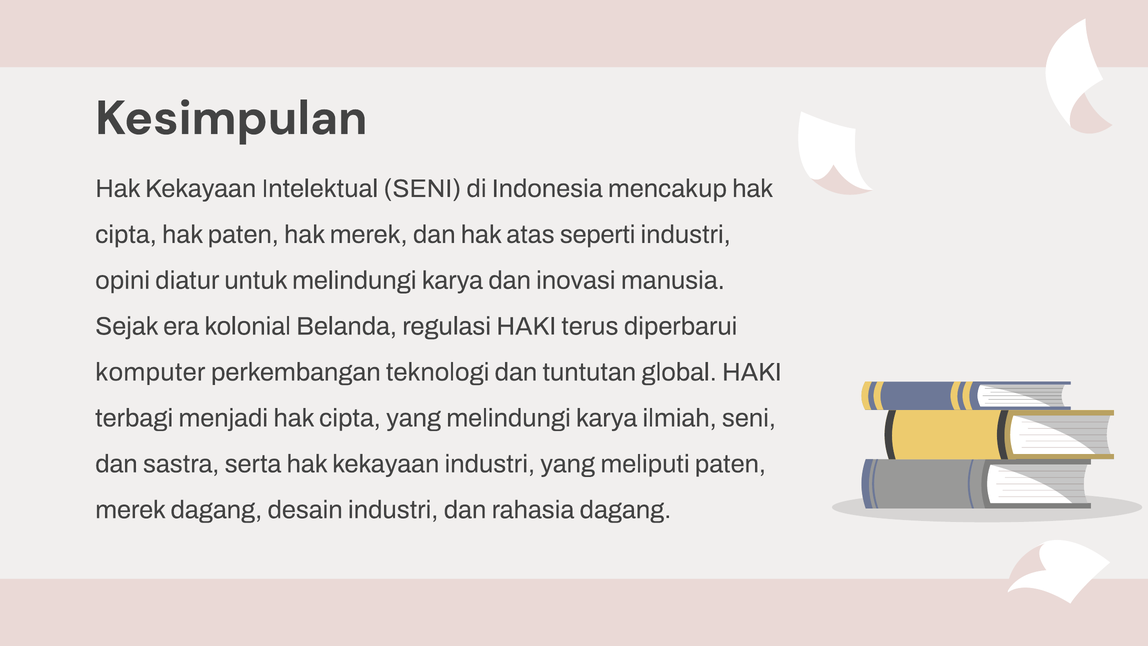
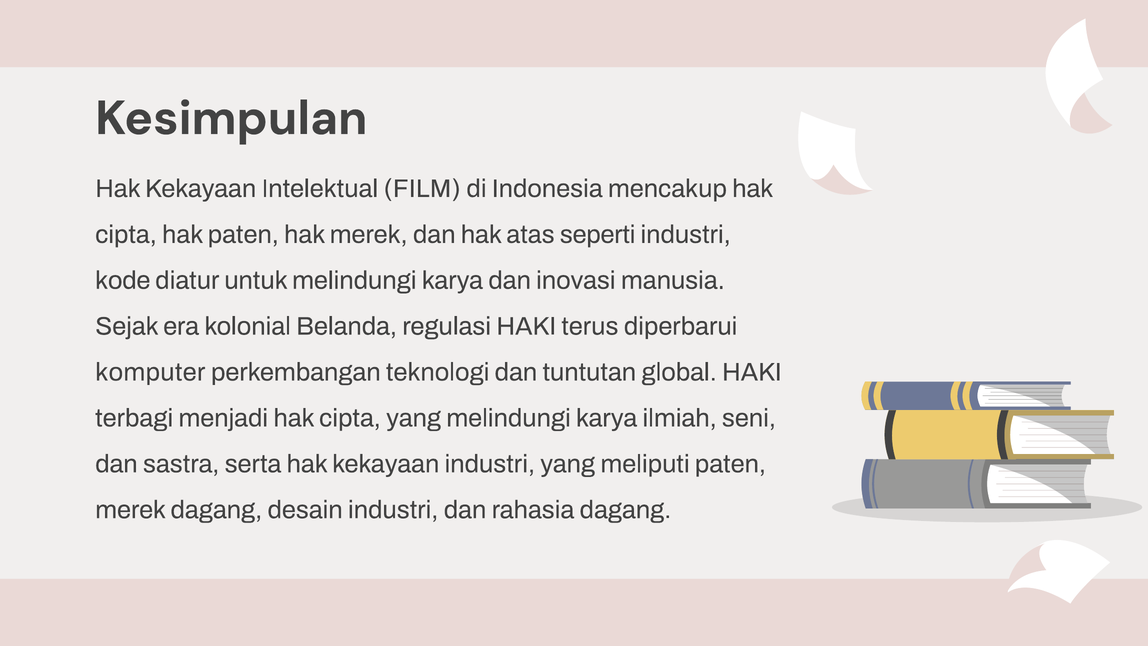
Intelektual SENI: SENI -> FILM (422, 189)
opini: opini -> kode (123, 280)
